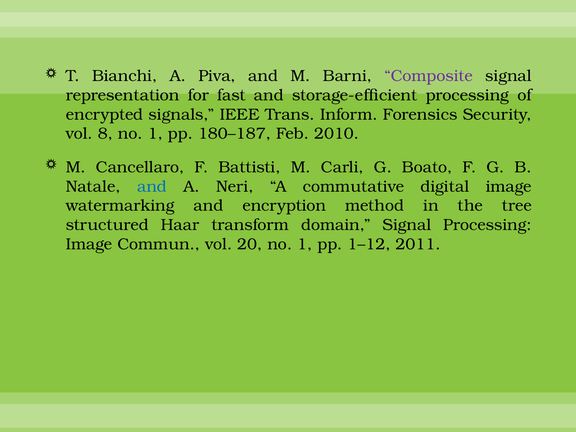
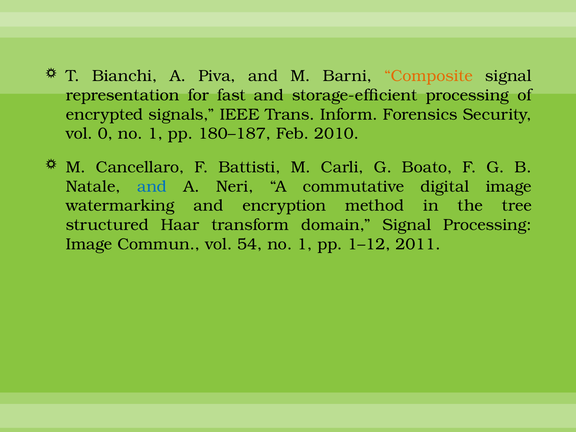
Composite colour: purple -> orange (429, 76)
8: 8 -> 0 (105, 134)
20: 20 -> 54 (250, 244)
